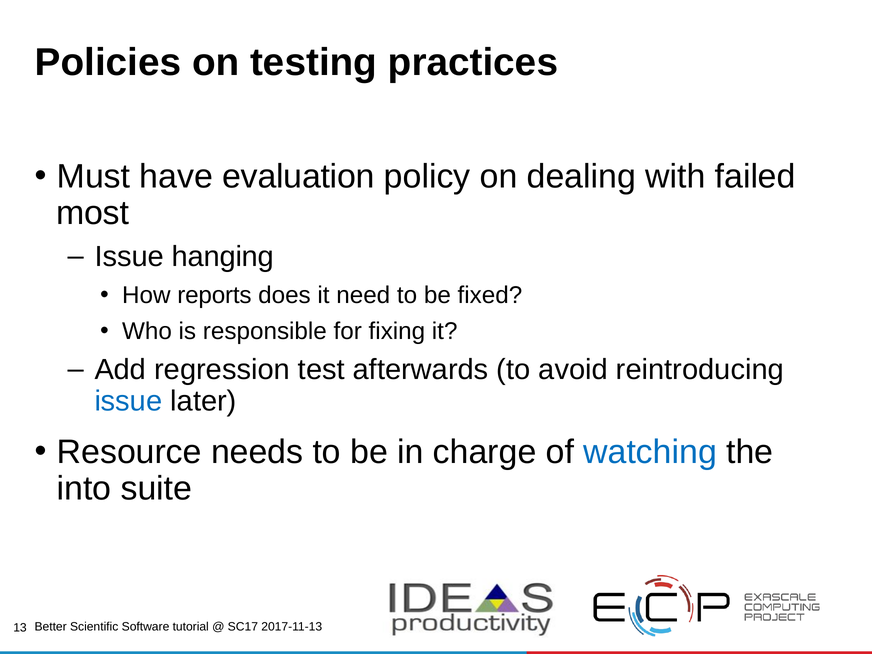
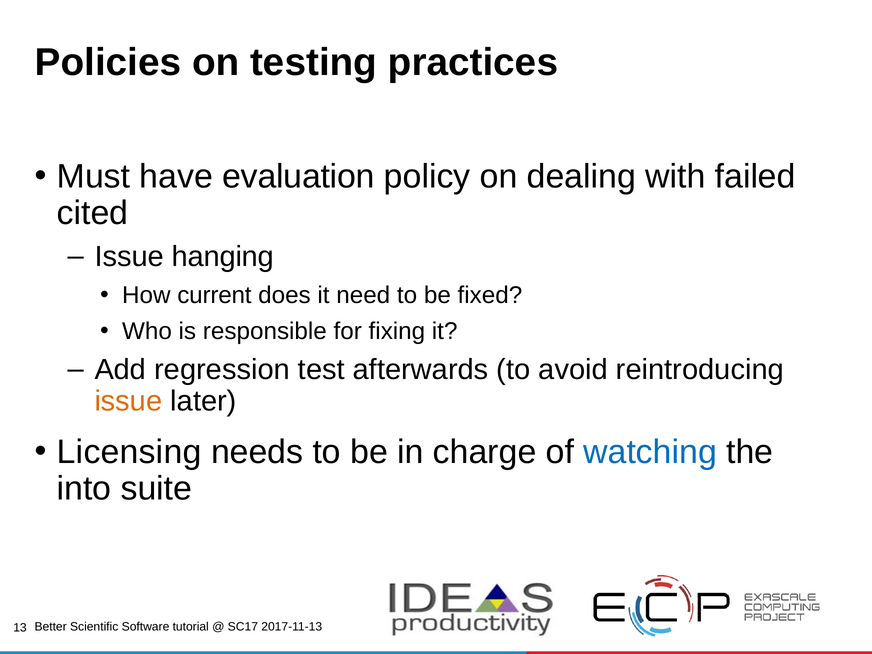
most: most -> cited (93, 213)
reports: reports -> current (214, 295)
issue colour: blue -> orange (128, 401)
Resource: Resource -> Licensing (129, 452)
